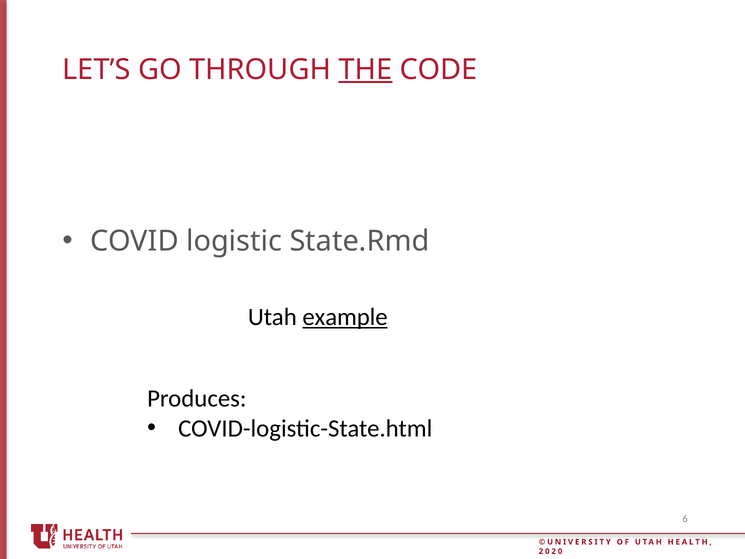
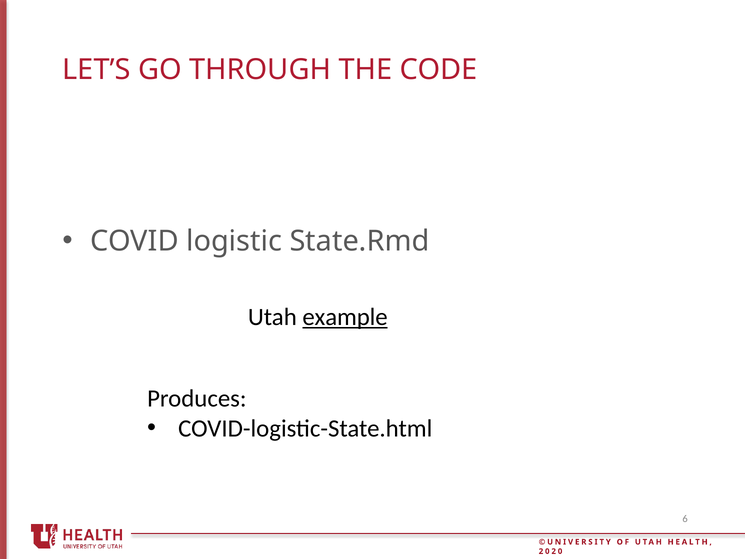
THE underline: present -> none (365, 70)
